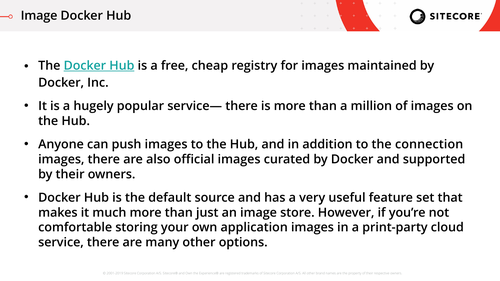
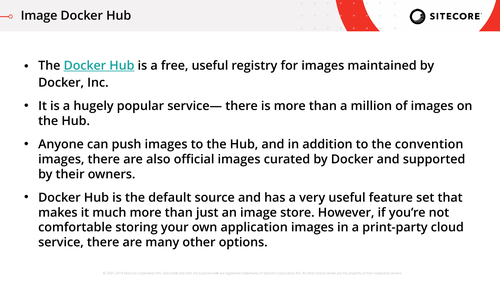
free cheap: cheap -> useful (210, 66)
connection: connection -> convention (429, 144)
